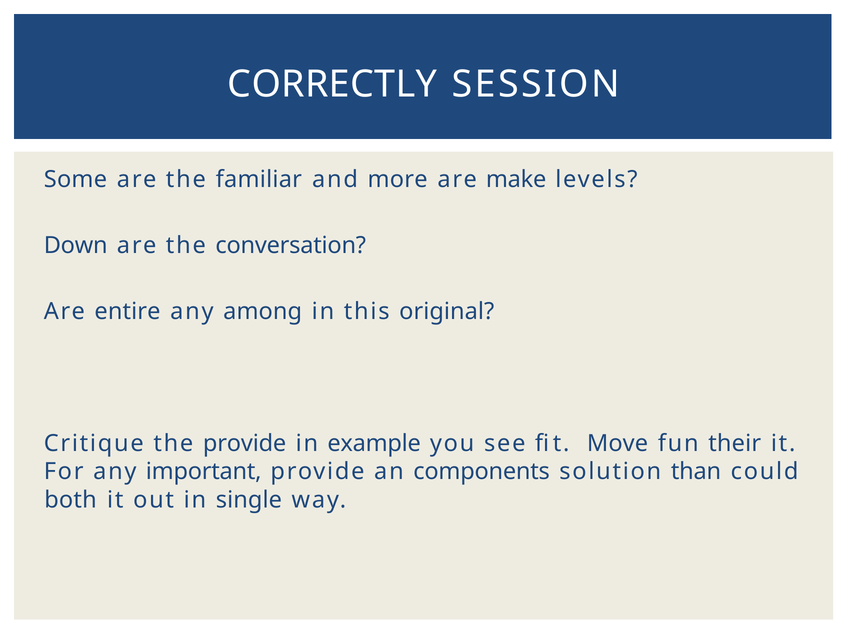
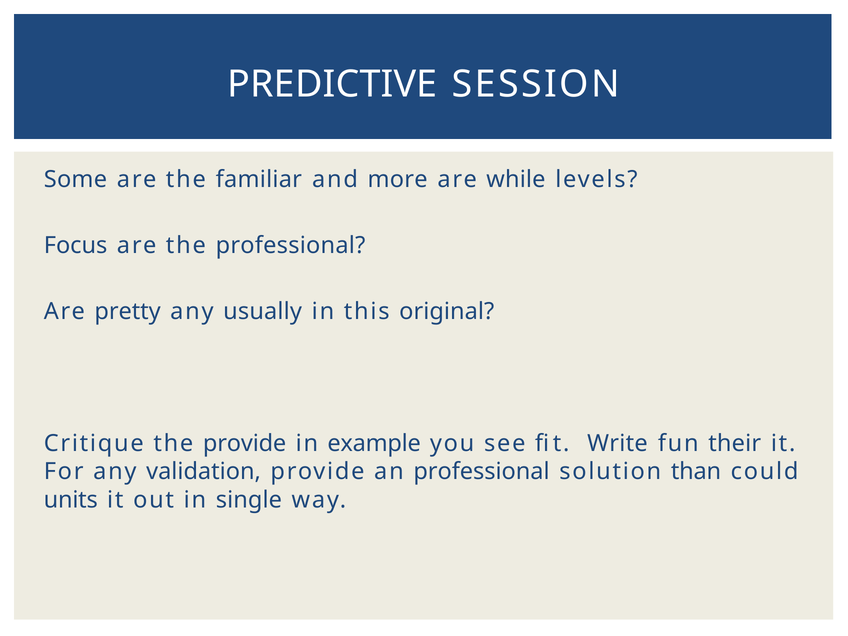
CORRECTLY: CORRECTLY -> PREDICTIVE (332, 84)
make: make -> while (516, 179)
Down: Down -> Focus (76, 245)
the conversation: conversation -> professional (291, 245)
entire: entire -> pretty (128, 311)
among: among -> usually (263, 311)
Move: Move -> Write (617, 443)
important: important -> validation (204, 472)
an components: components -> professional (482, 472)
both: both -> units (71, 500)
